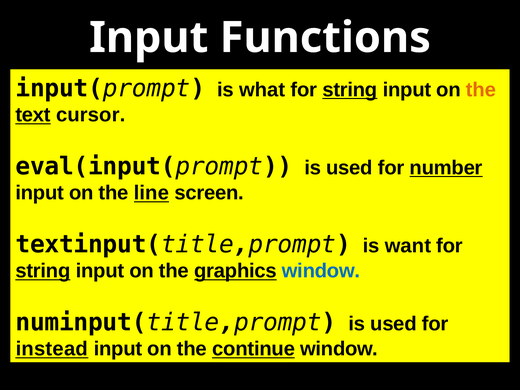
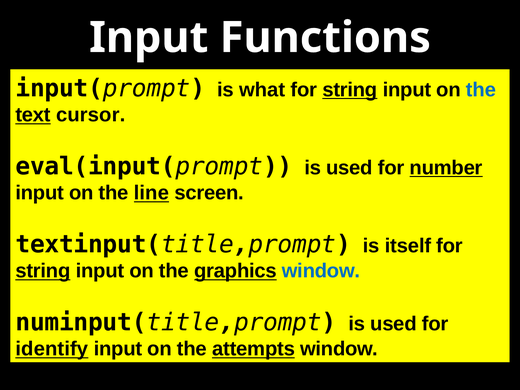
the colour: orange -> blue (481, 90)
want: want -> itself (408, 246)
instead: instead -> identify (52, 349)
continue: continue -> attempts (254, 349)
